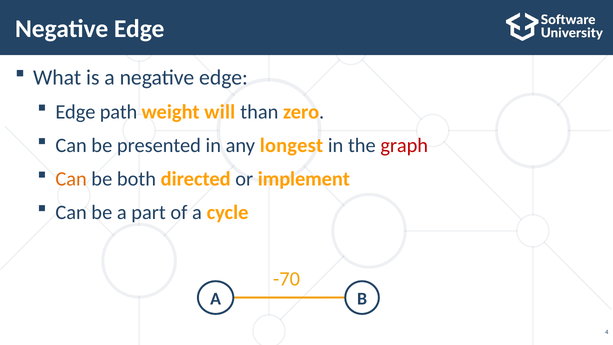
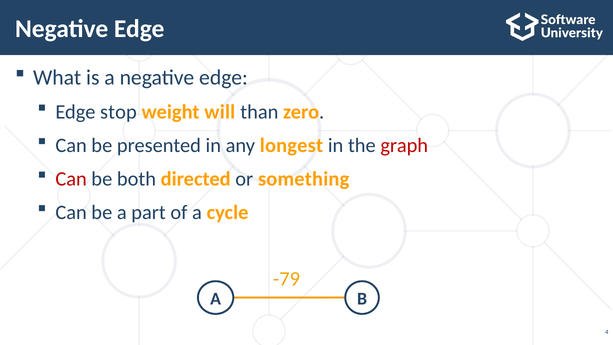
path: path -> stop (118, 112)
Can colour: orange -> red (71, 179)
implement: implement -> something (304, 179)
-70: -70 -> -79 (287, 279)
